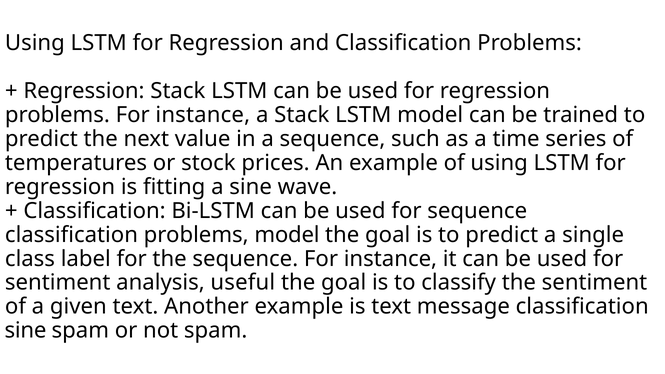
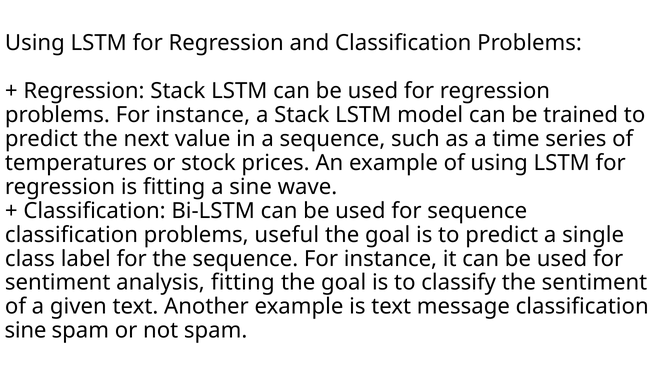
problems model: model -> useful (287, 235)
analysis useful: useful -> fitting (243, 283)
